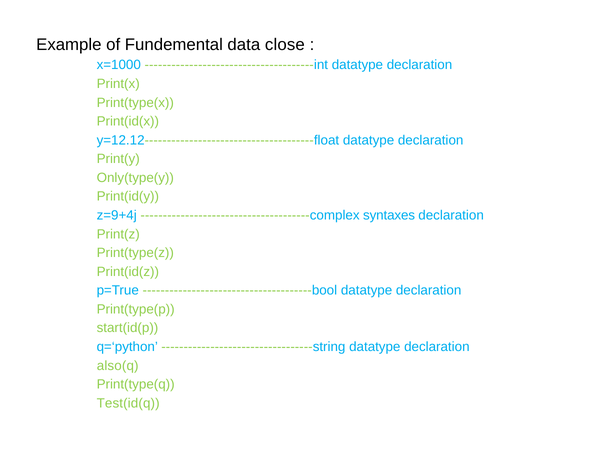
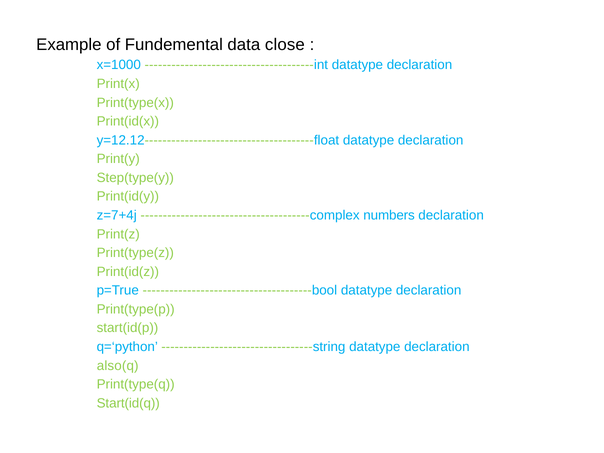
Only(type(y: Only(type(y -> Step(type(y (135, 178)
z=9+4j: z=9+4j -> z=7+4j (117, 215)
syntaxes: syntaxes -> numbers (389, 215)
Test(id(q: Test(id(q -> Start(id(q (128, 403)
